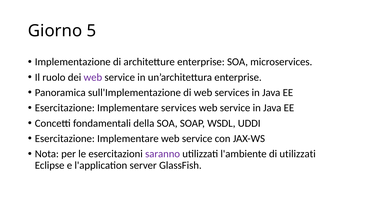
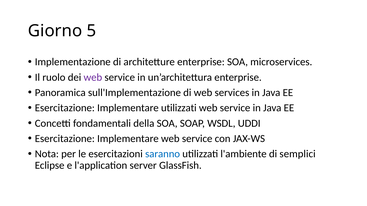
Implementare services: services -> utilizzati (179, 108)
saranno colour: purple -> blue (163, 154)
di utilizzati: utilizzati -> semplici (298, 154)
